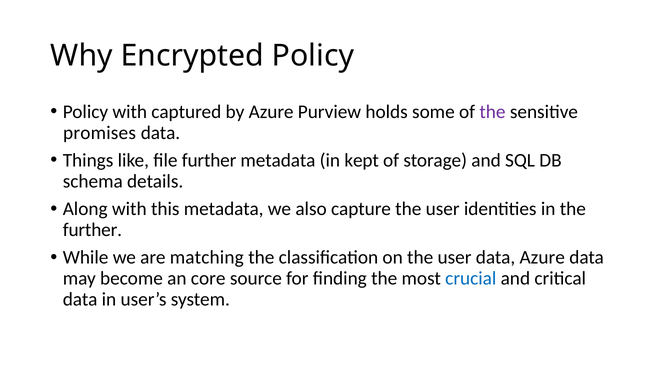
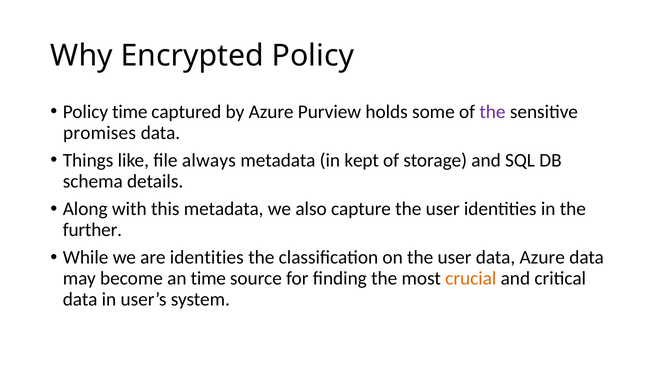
Policy with: with -> time (130, 112)
file further: further -> always (209, 160)
are matching: matching -> identities (207, 257)
an core: core -> time (208, 278)
crucial colour: blue -> orange (471, 278)
